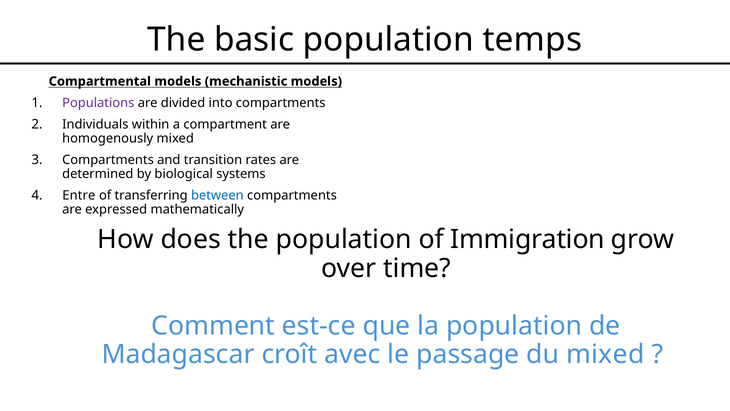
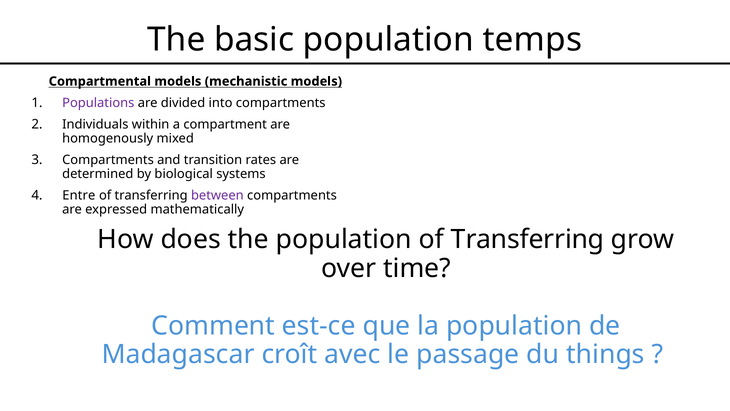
between colour: blue -> purple (217, 196)
population of Immigration: Immigration -> Transferring (528, 239)
du mixed: mixed -> things (605, 354)
